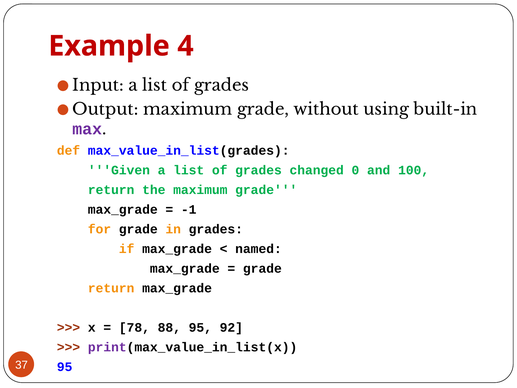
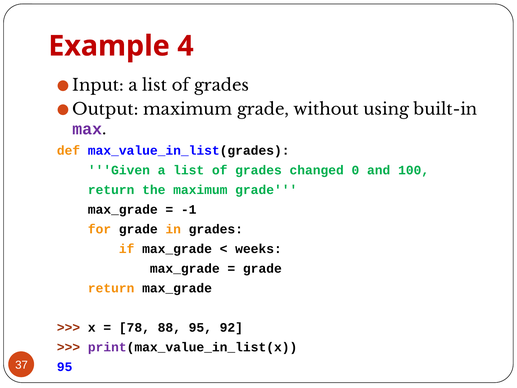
named: named -> weeks (259, 249)
